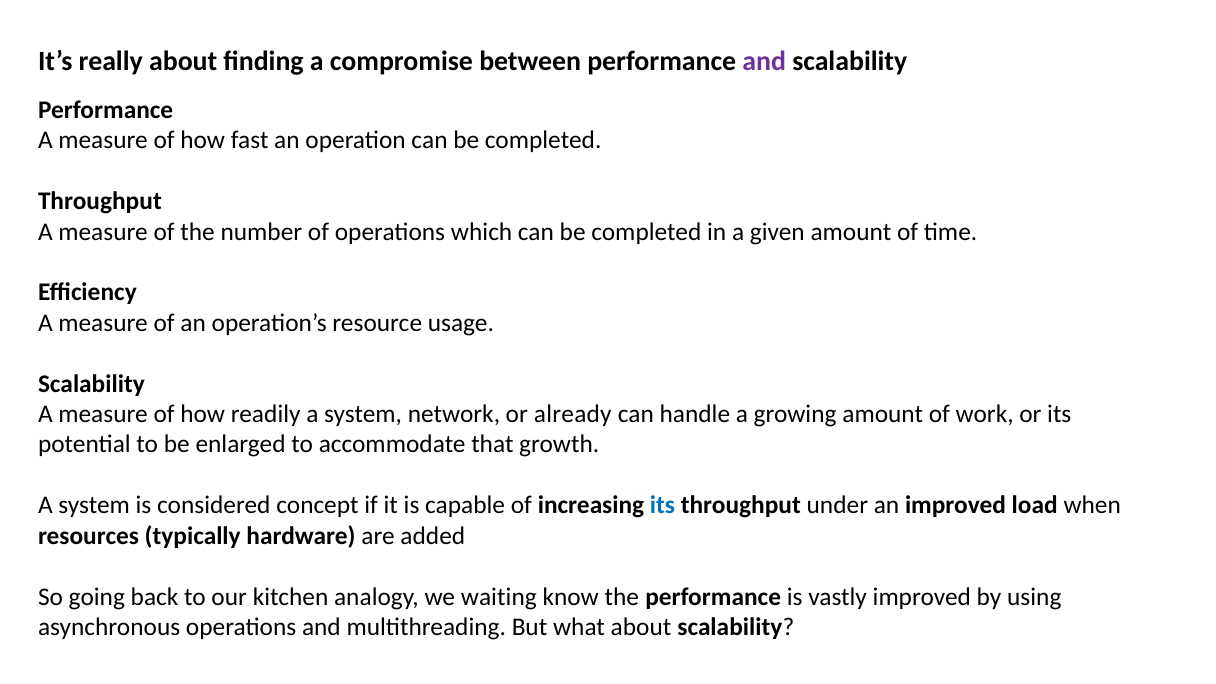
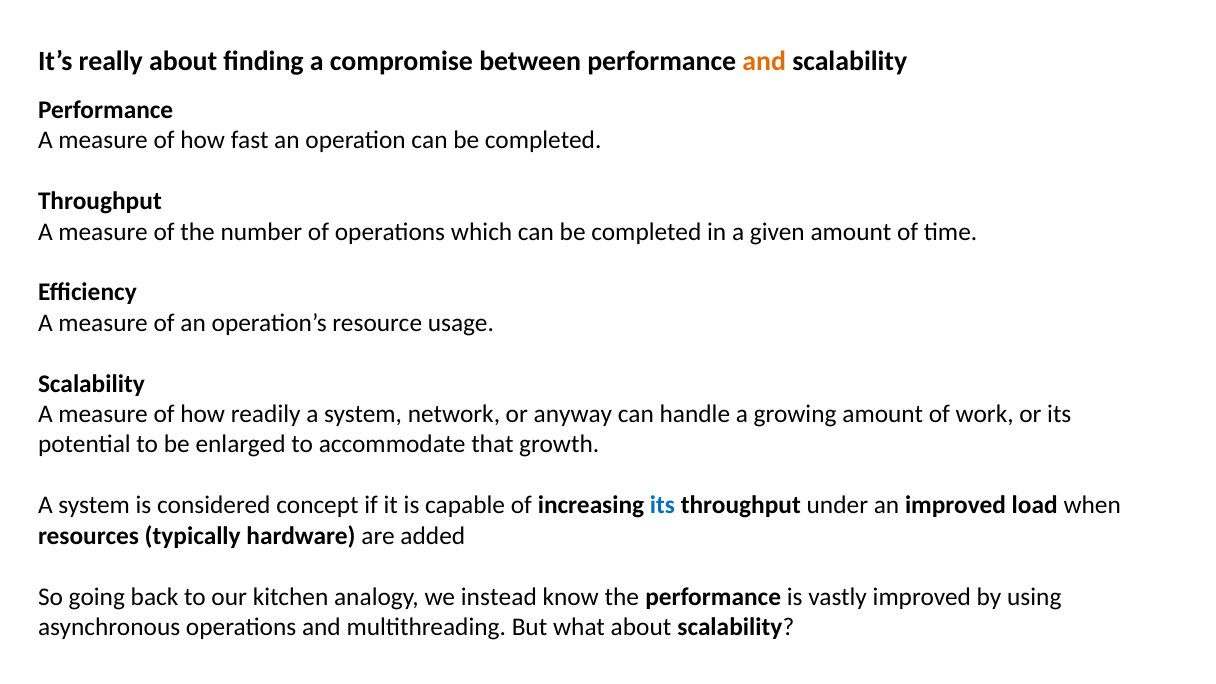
and colour: purple -> orange (764, 61)
already: already -> anyway (573, 414)
waiting: waiting -> instead (499, 597)
